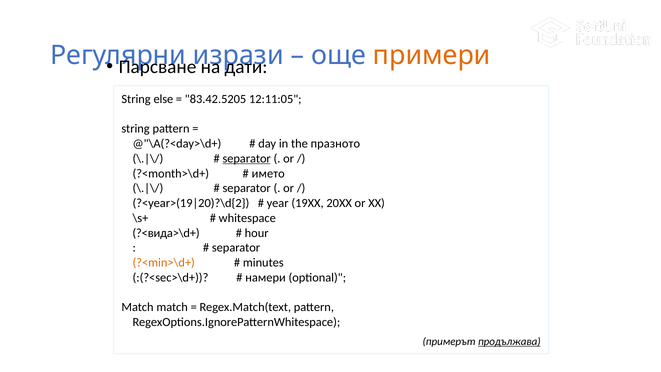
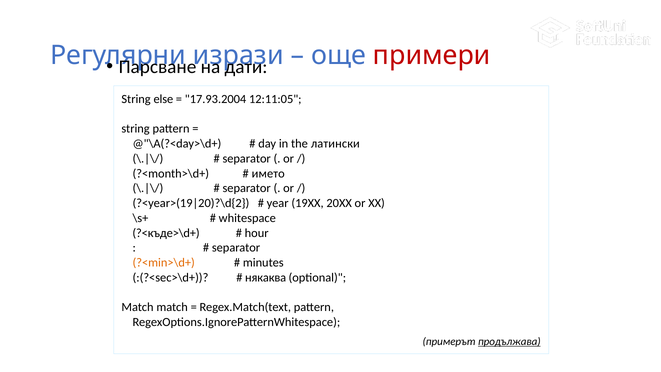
примери colour: orange -> red (432, 56)
83.42.5205: 83.42.5205 -> 17.93.2004 (216, 99)
празното: празното -> латински (335, 144)
separator underline: present -> none (247, 158)
?<вида>\d+: ?<вида>\d+ -> ?<къде>\d+ (166, 233)
намери: намери -> някаква (266, 278)
